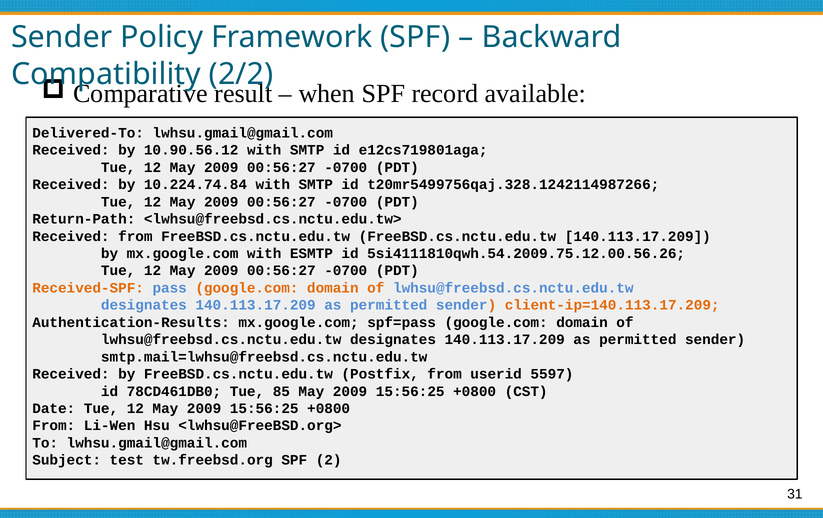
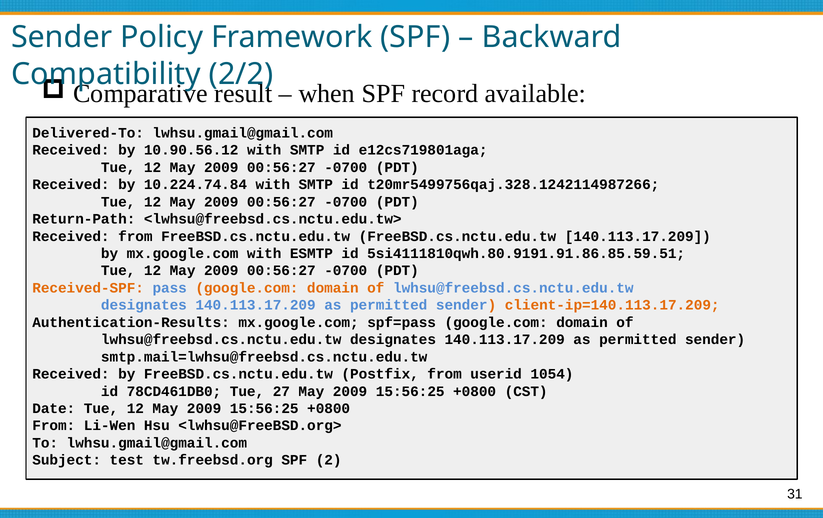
5si4111810qwh.54.2009.75.12.00.56.26: 5si4111810qwh.54.2009.75.12.00.56.26 -> 5si4111810qwh.80.9191.91.86.85.59.51 (526, 254)
5597: 5597 -> 1054 (552, 374)
85: 85 -> 27 (281, 392)
